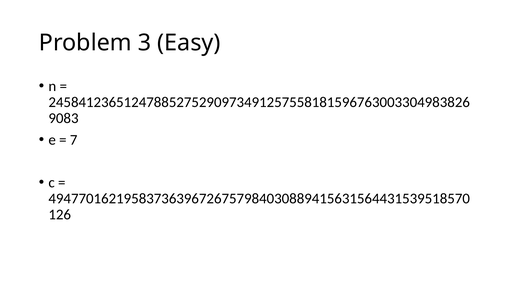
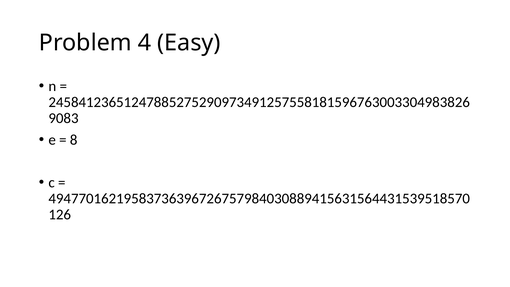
3: 3 -> 4 (145, 43)
7: 7 -> 8 (74, 140)
